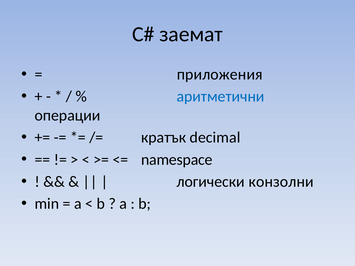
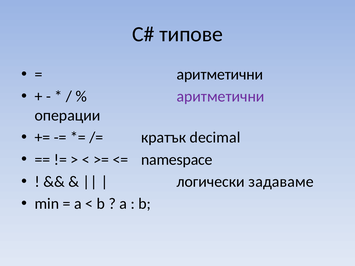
заемат: заемат -> типове (191, 34)
приложения: приложения -> аритметични (220, 74)
аритметични colour: blue -> purple (221, 97)
конзолни: конзолни -> задаваме (281, 182)
